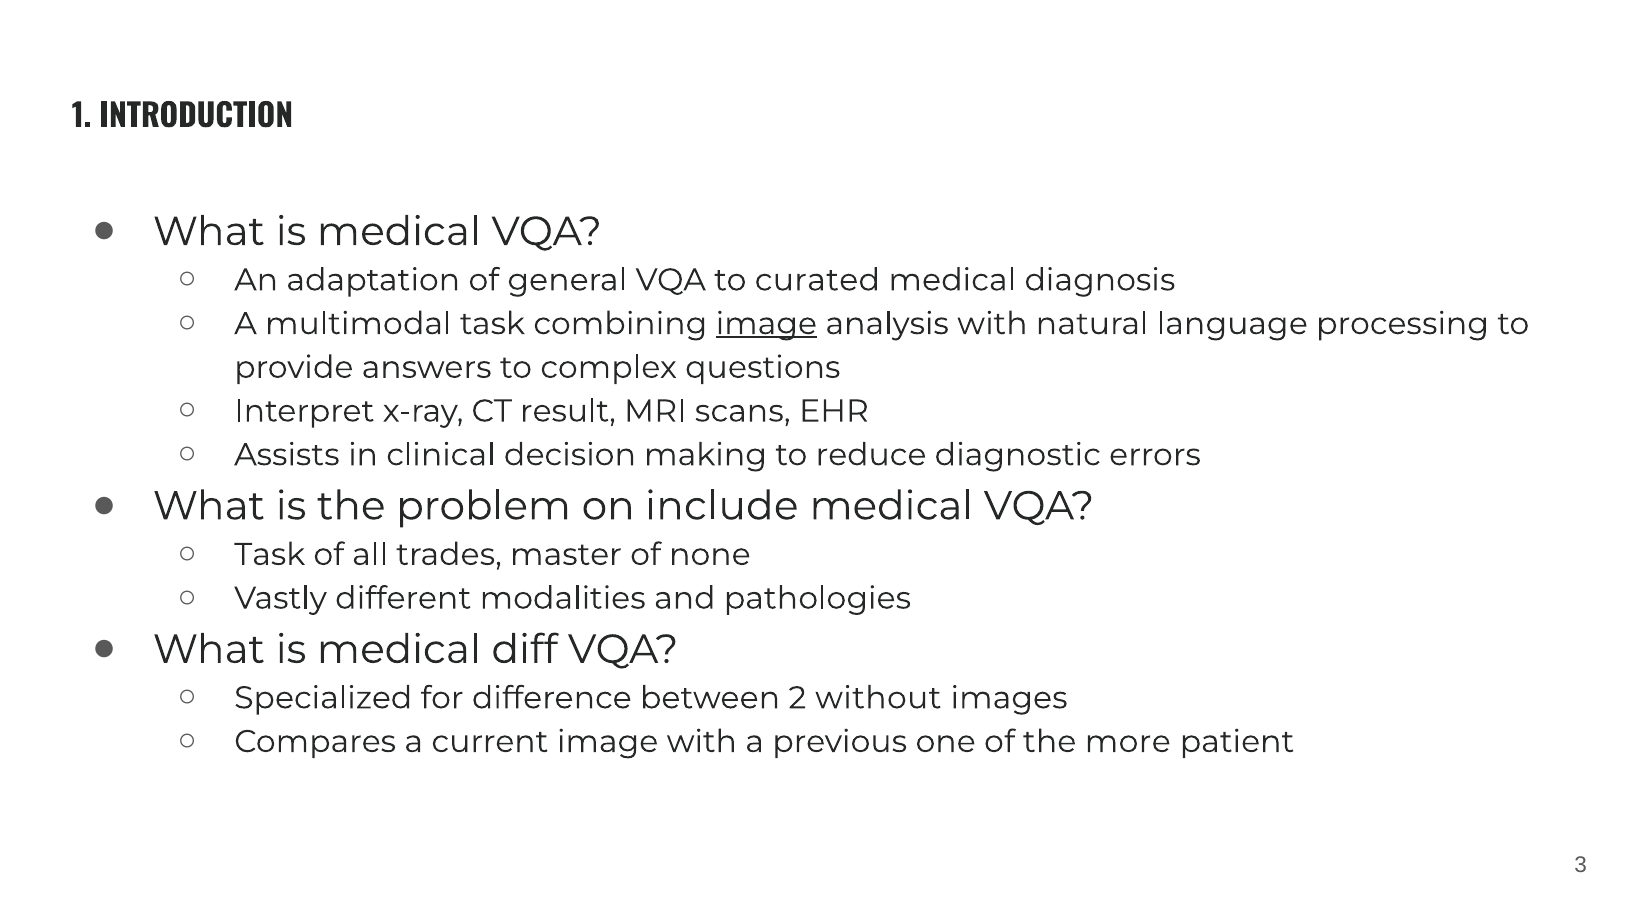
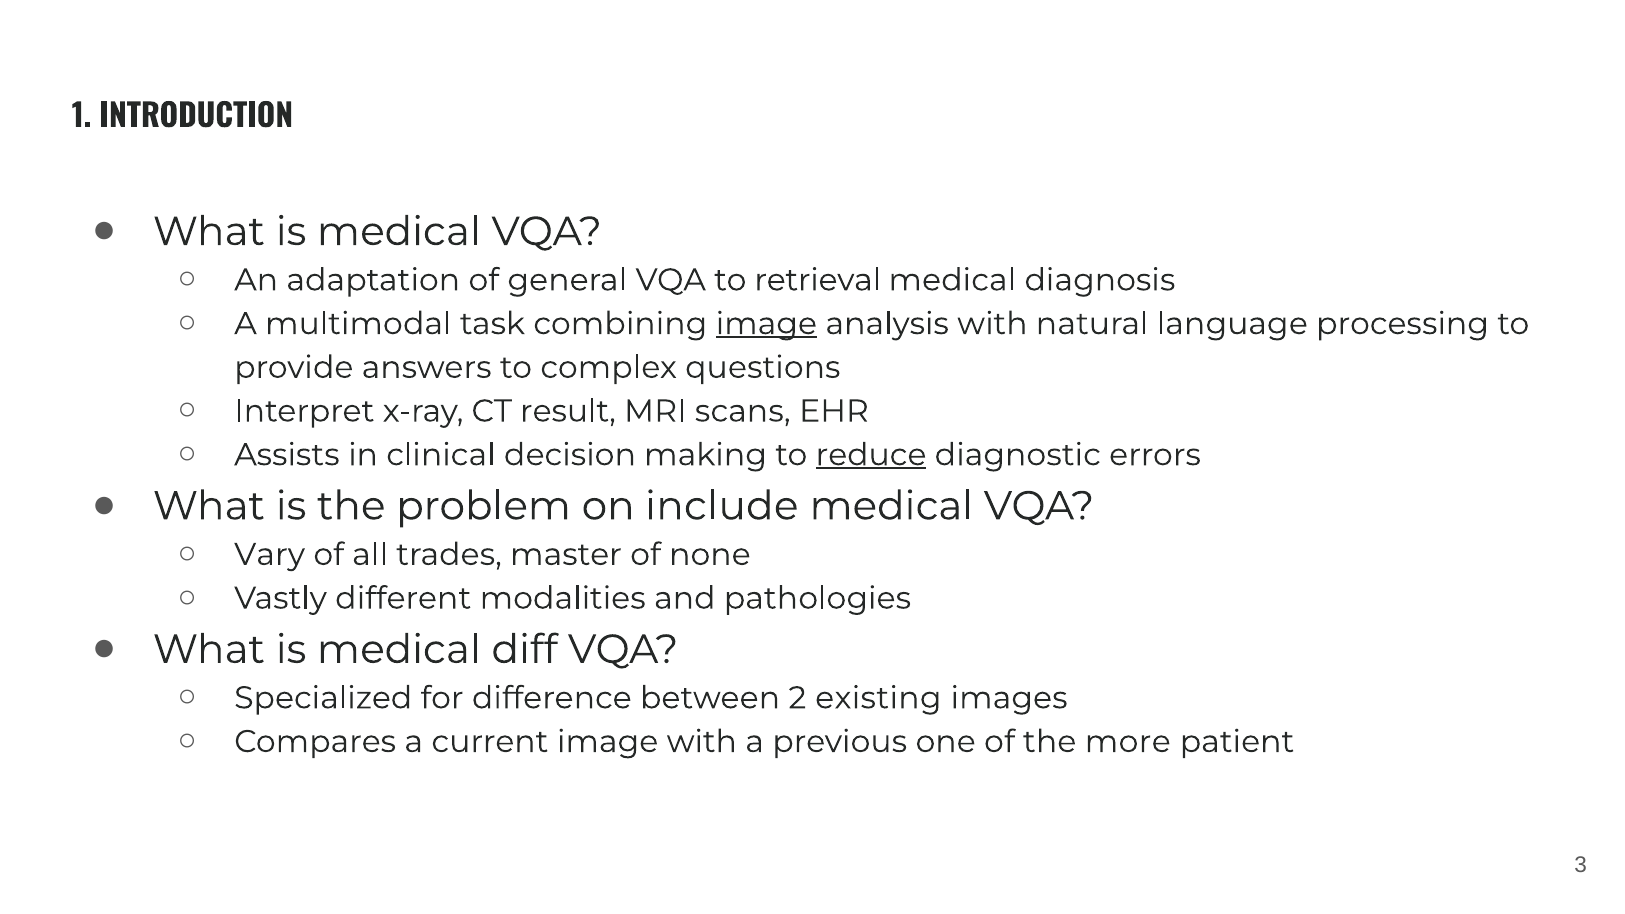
curated: curated -> retrieval (818, 280)
reduce underline: none -> present (871, 455)
Task: Task -> Vary (270, 555)
without: without -> existing (878, 698)
